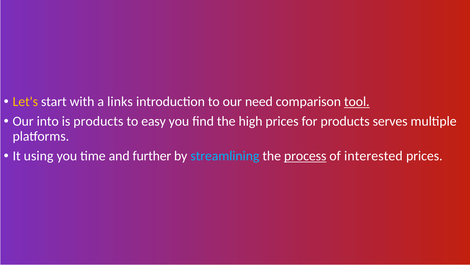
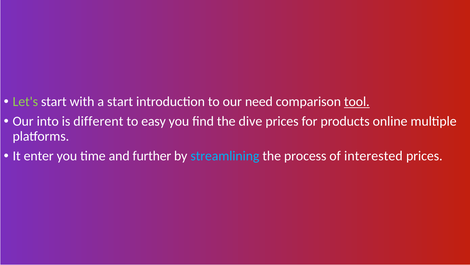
Let's colour: yellow -> light green (25, 101)
a links: links -> start (120, 101)
is products: products -> different (98, 121)
high: high -> dive (250, 121)
serves: serves -> online (390, 121)
using: using -> enter (39, 156)
process underline: present -> none (305, 156)
